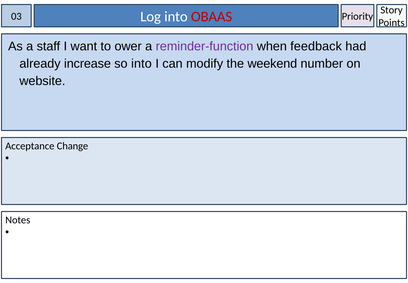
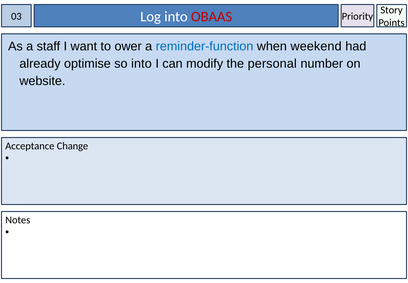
reminder-function colour: purple -> blue (205, 46)
feedback: feedback -> weekend (316, 46)
increase: increase -> optimise (87, 64)
weekend: weekend -> personal (272, 64)
